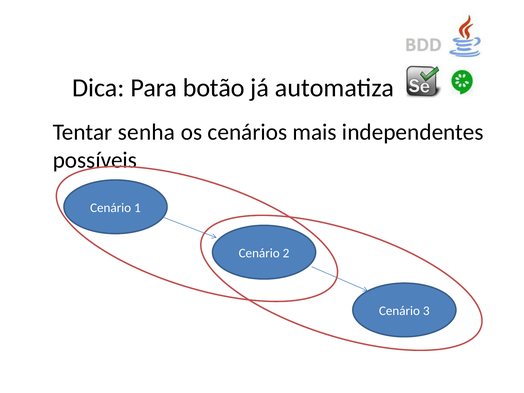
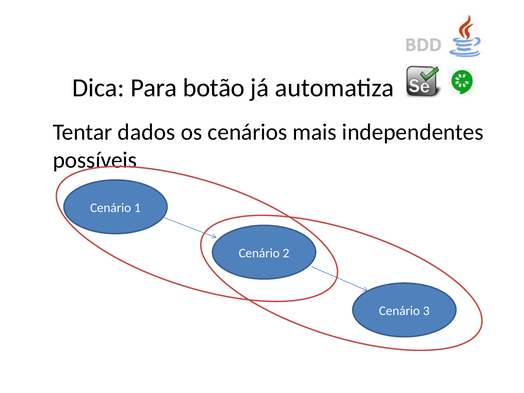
senha: senha -> dados (147, 132)
